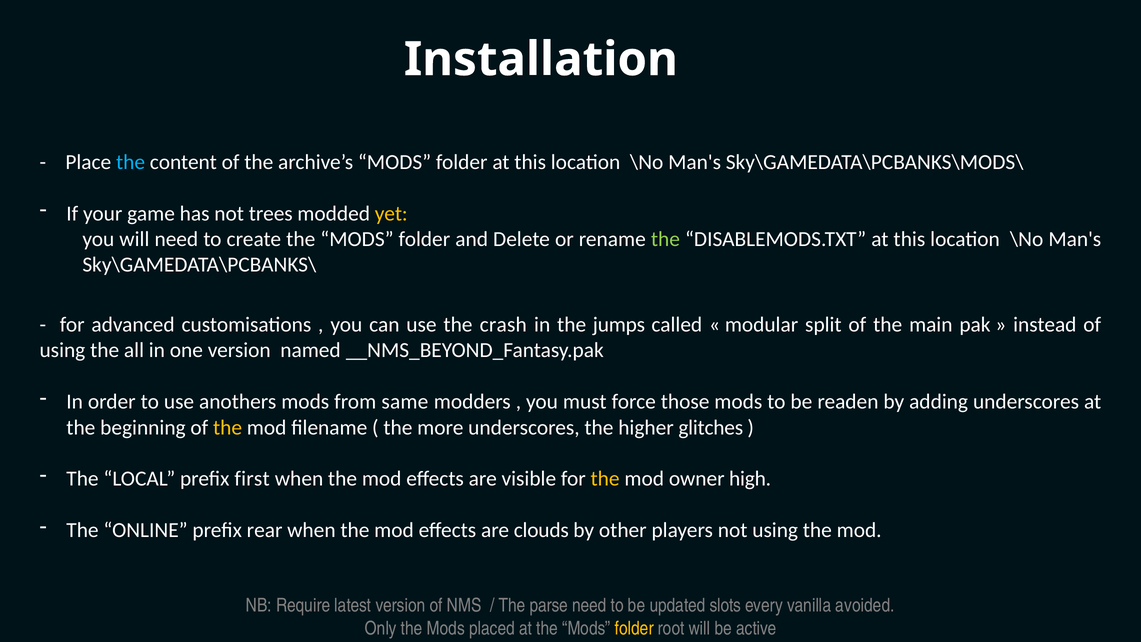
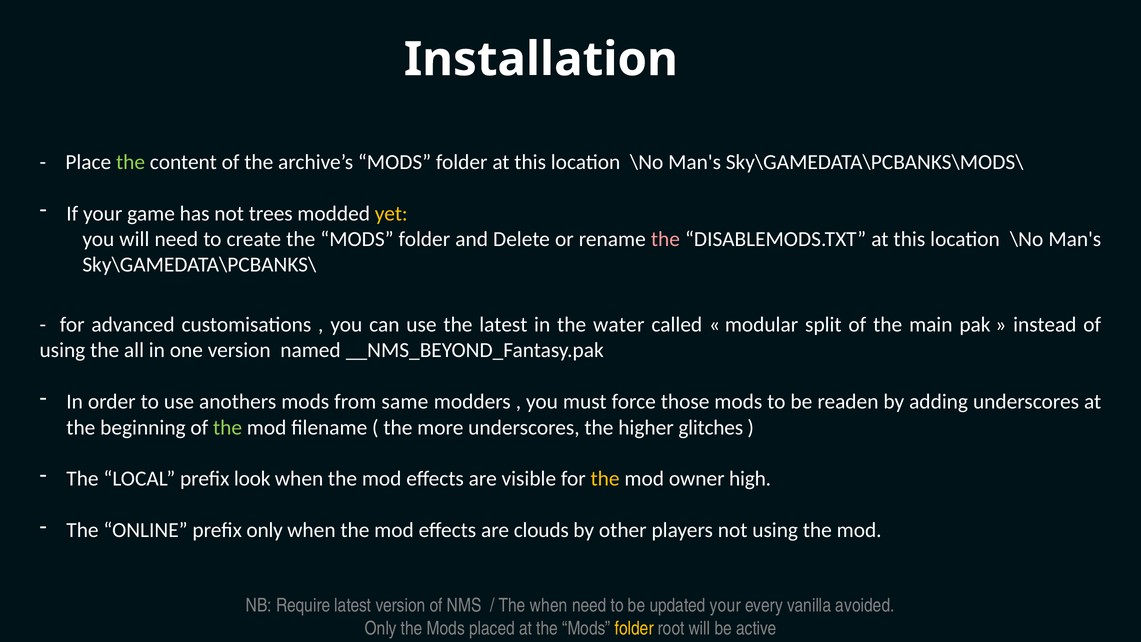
the colour: light blue -> light green (131, 162)
the colour: light green -> pink (665, 239)
the crash: crash -> latest (503, 325)
jumps: jumps -> water (619, 325)
the colour: yellow -> light green (228, 427)
first: first -> look (252, 479)
prefix rear: rear -> only (265, 530)
The parse: parse -> when (549, 605)
updated slots: slots -> your (725, 605)
